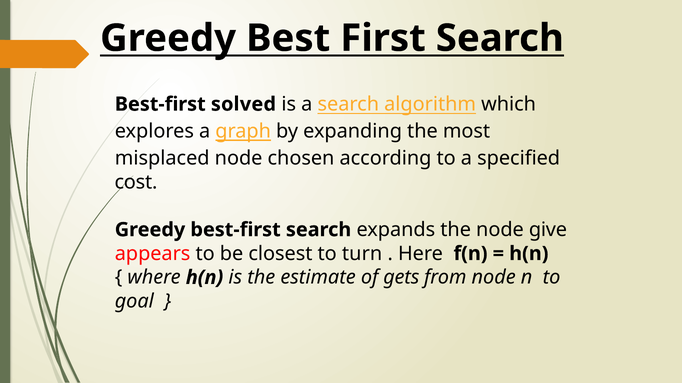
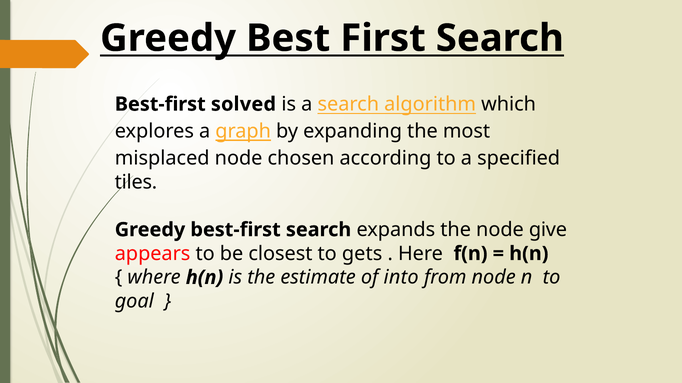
cost: cost -> tiles (136, 182)
turn: turn -> gets (362, 254)
gets: gets -> into (401, 278)
